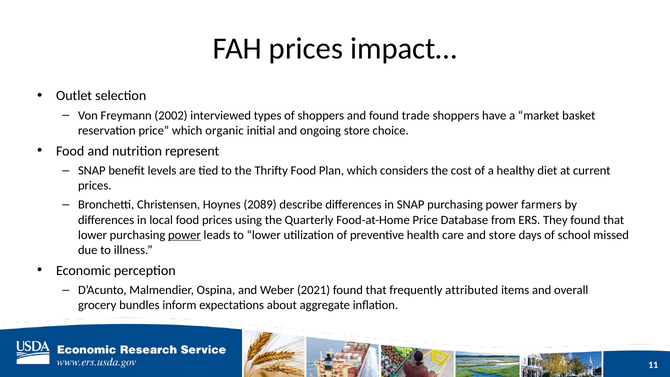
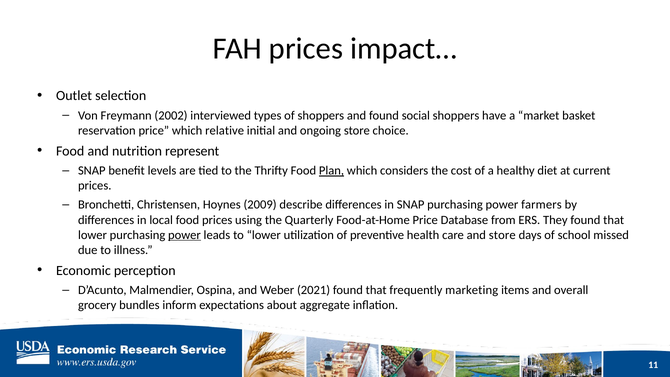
trade: trade -> social (416, 115)
organic: organic -> relative (225, 130)
Plan underline: none -> present (331, 171)
2089: 2089 -> 2009 (260, 205)
attributed: attributed -> marketing (472, 290)
